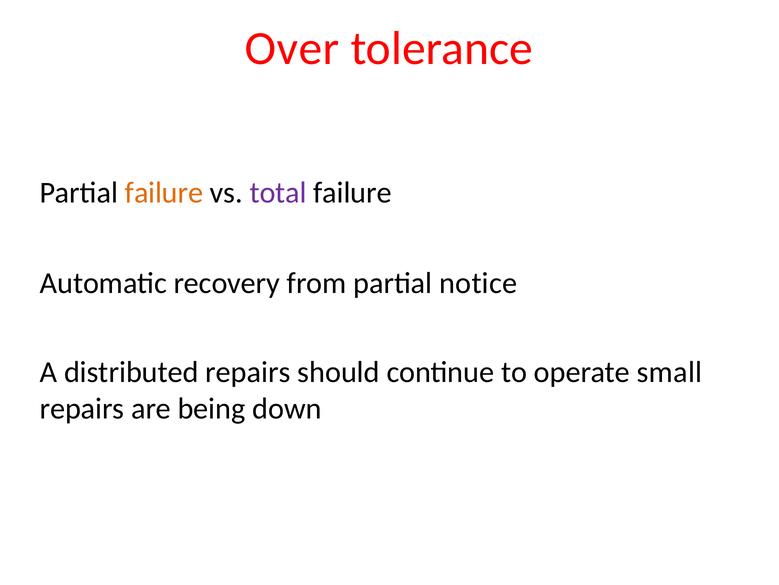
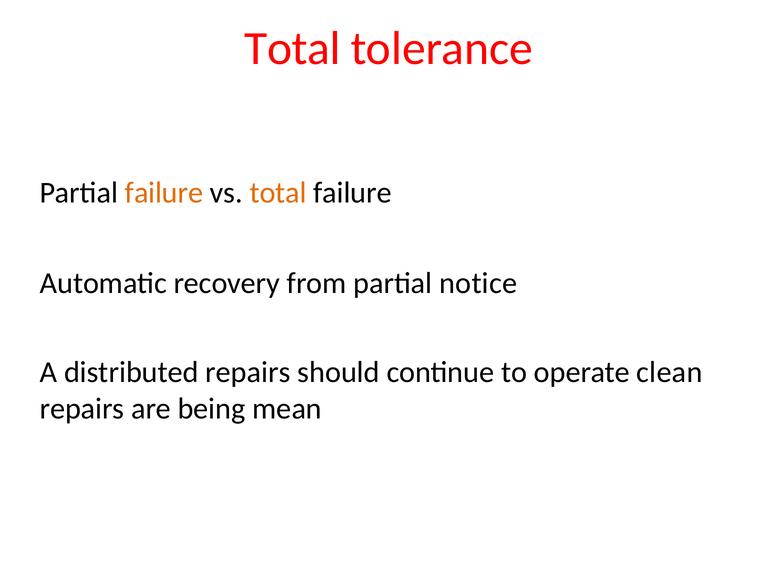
Over: Over -> Total (292, 49)
total colour: purple -> orange (278, 193)
small: small -> clean (669, 372)
down: down -> mean (287, 408)
